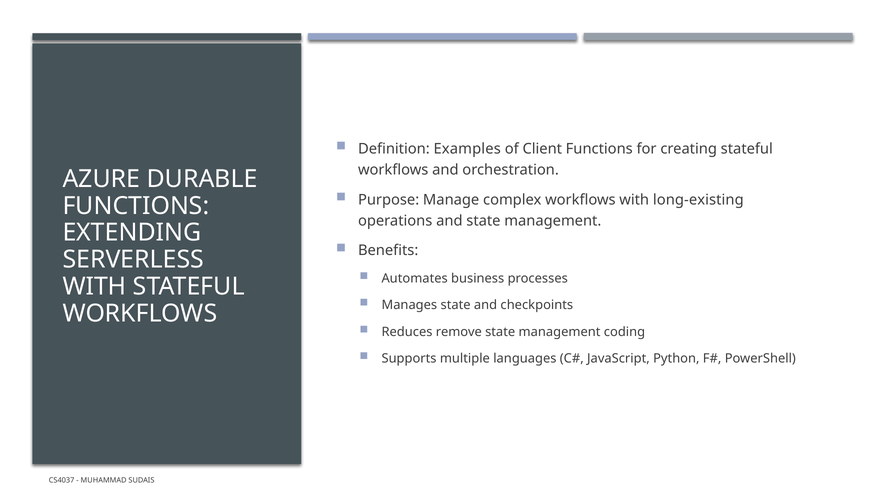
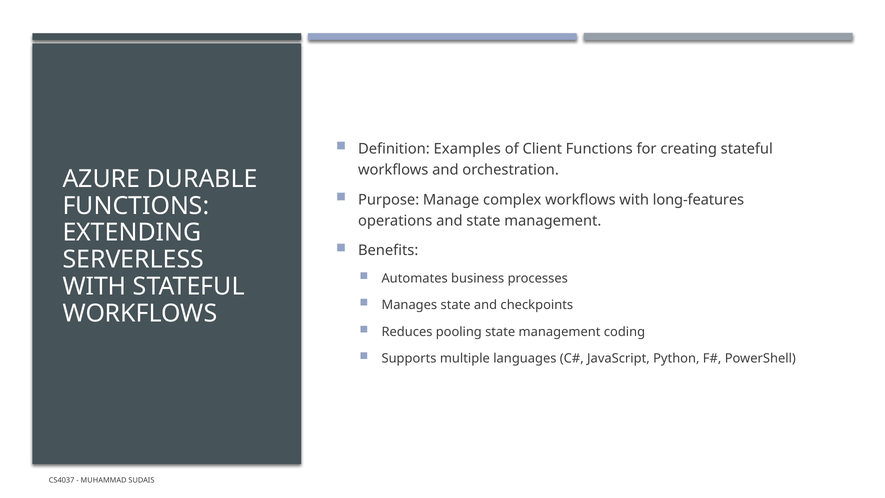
long-existing: long-existing -> long-features (698, 200)
remove: remove -> pooling (459, 332)
